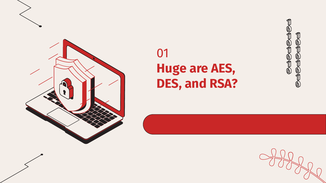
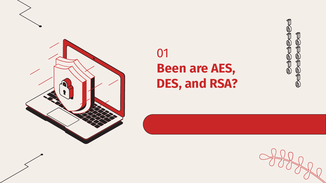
Huge: Huge -> Been (172, 69)
